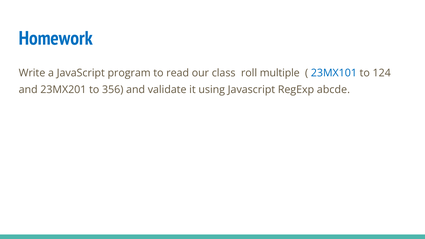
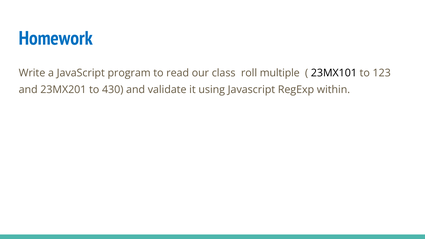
23MX101 colour: blue -> black (334, 73)
124: 124 -> 123 (382, 73)
356: 356 -> 430 (113, 90)
abcde: abcde -> within (333, 90)
